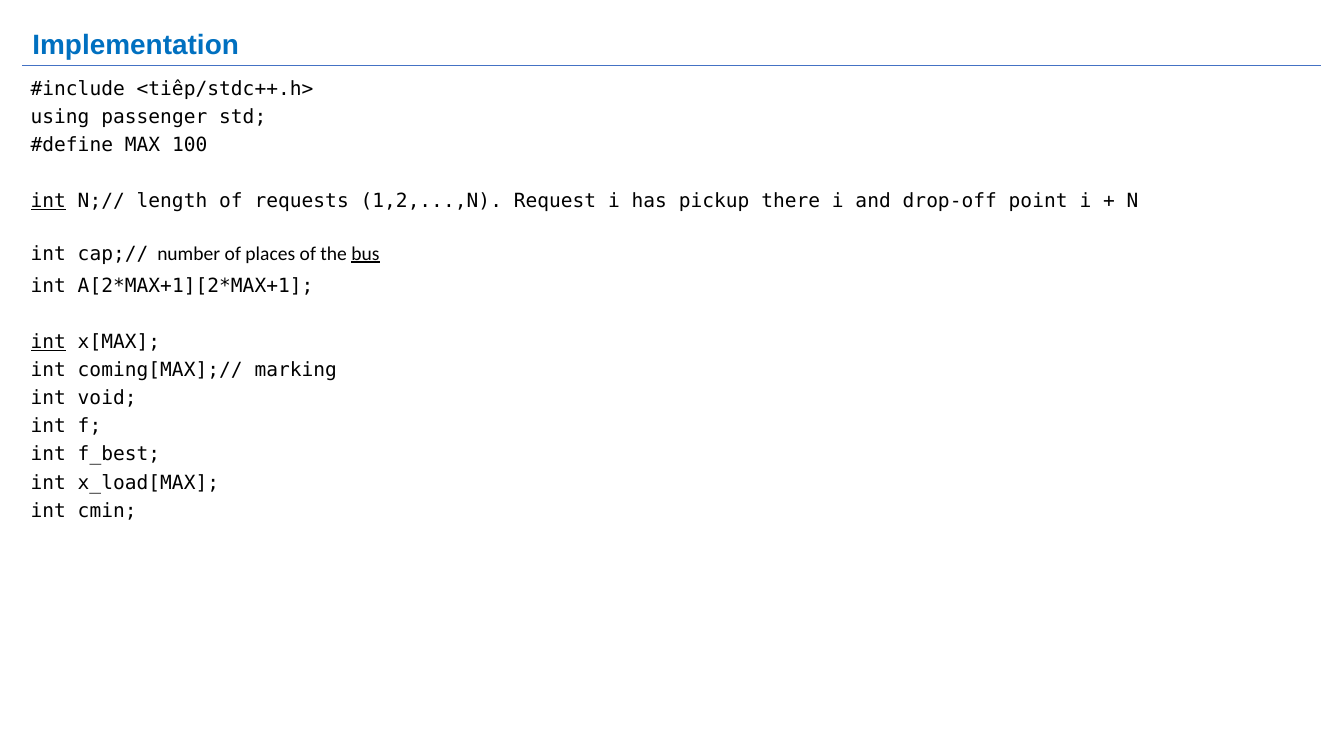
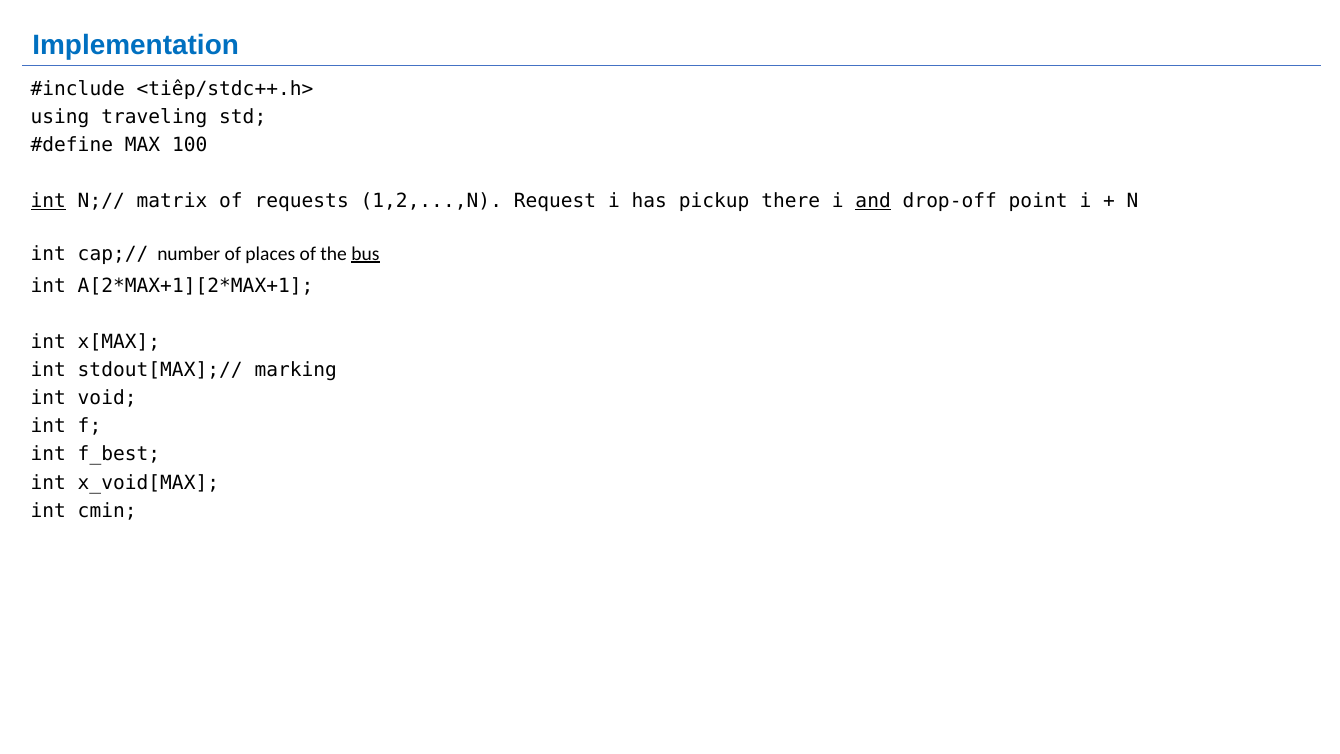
passenger: passenger -> traveling (154, 117)
length: length -> matrix (172, 201)
and underline: none -> present (873, 201)
int underline: present -> none (48, 342)
coming[MAX];//: coming[MAX];// -> stdout[MAX];// (160, 370)
x_load[MAX: x_load[MAX -> x_void[MAX (148, 482)
